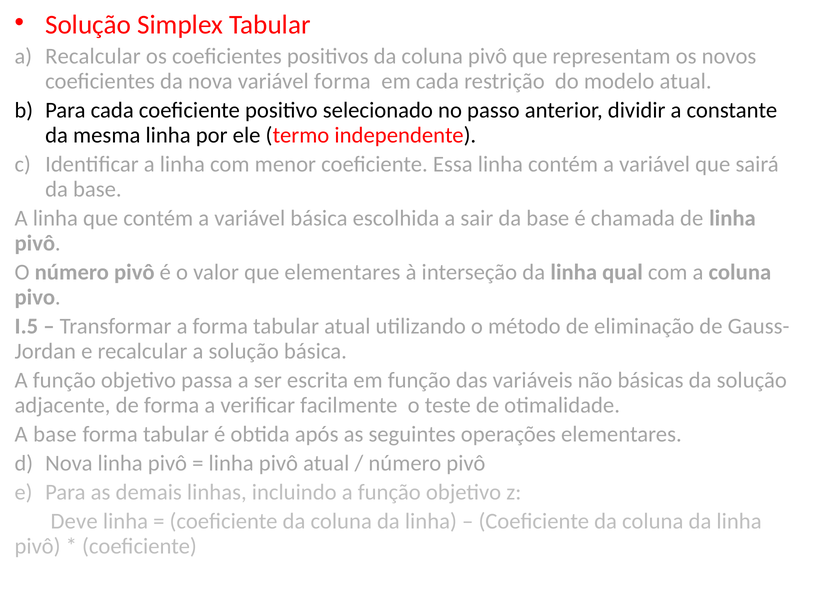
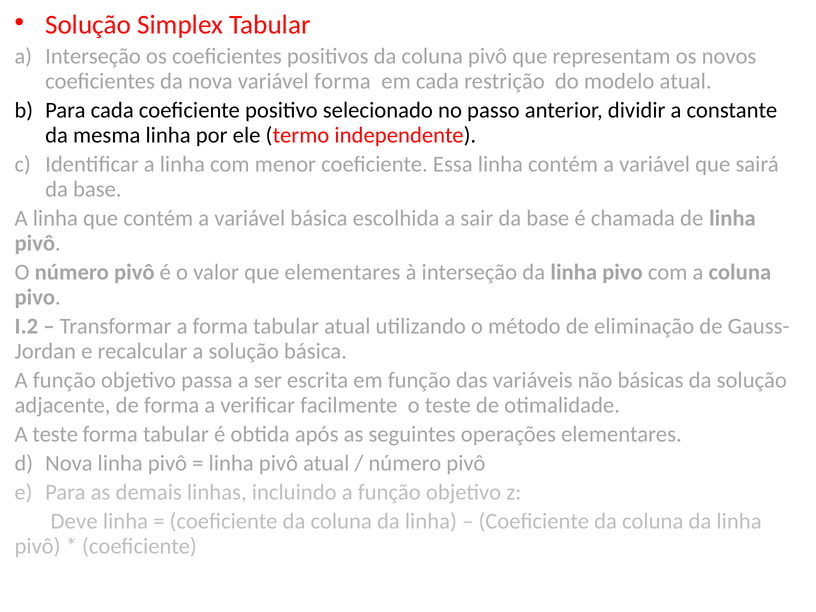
a Recalcular: Recalcular -> Interseção (93, 56)
linha qual: qual -> pivo (622, 272)
I.5: I.5 -> I.2 (26, 326)
A base: base -> teste (55, 434)
